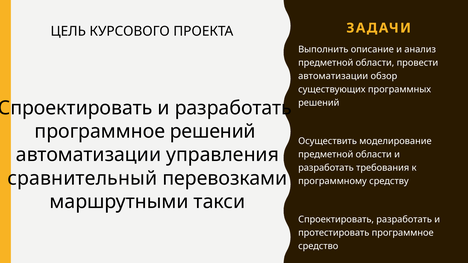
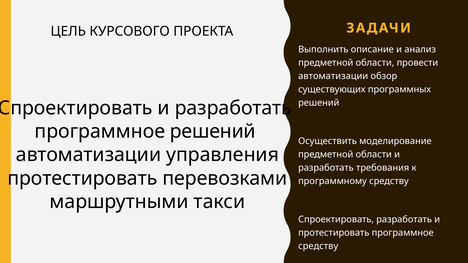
сравнительный: сравнительный -> протестировать (82, 178)
средство: средство -> средству (318, 246)
